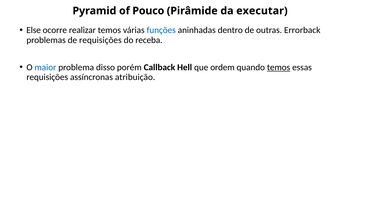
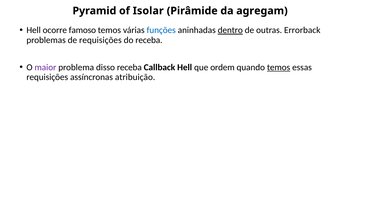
Pouco: Pouco -> Isolar (148, 11)
executar: executar -> agregam (262, 11)
Else: Else -> Hell (34, 30)
realizar: realizar -> famoso (82, 30)
dentro underline: none -> present (230, 30)
maior colour: blue -> purple (45, 67)
disso porém: porém -> receba (129, 67)
